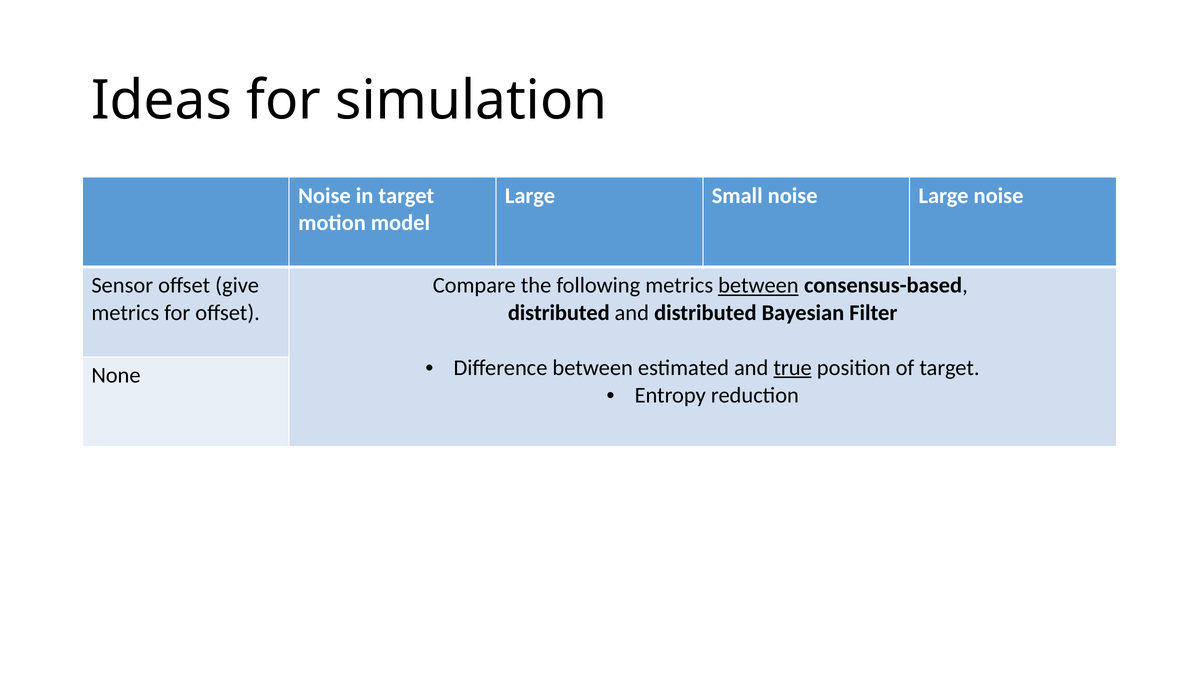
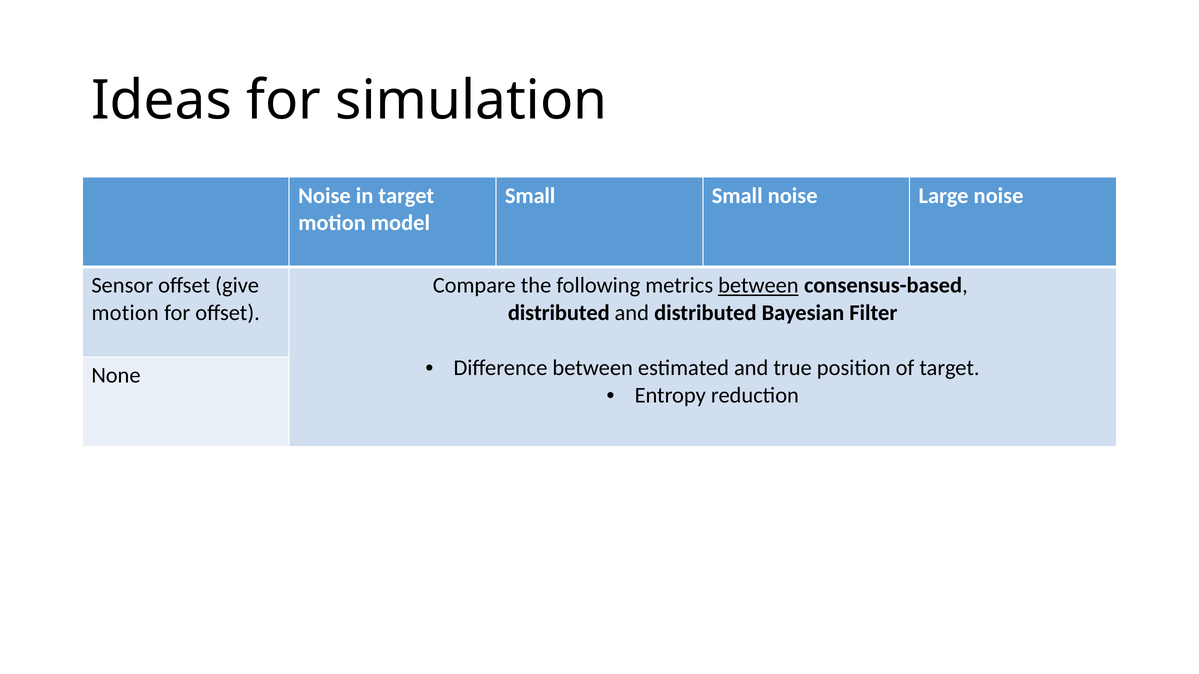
Large: Large -> Small (530, 196)
metrics: metrics -> motion (125, 313)
true underline: present -> none (793, 368)
